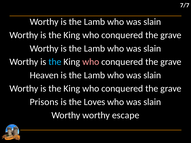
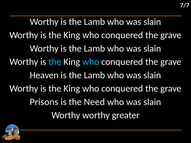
who colour: pink -> light blue (91, 62)
Loves: Loves -> Need (94, 102)
escape: escape -> greater (126, 115)
